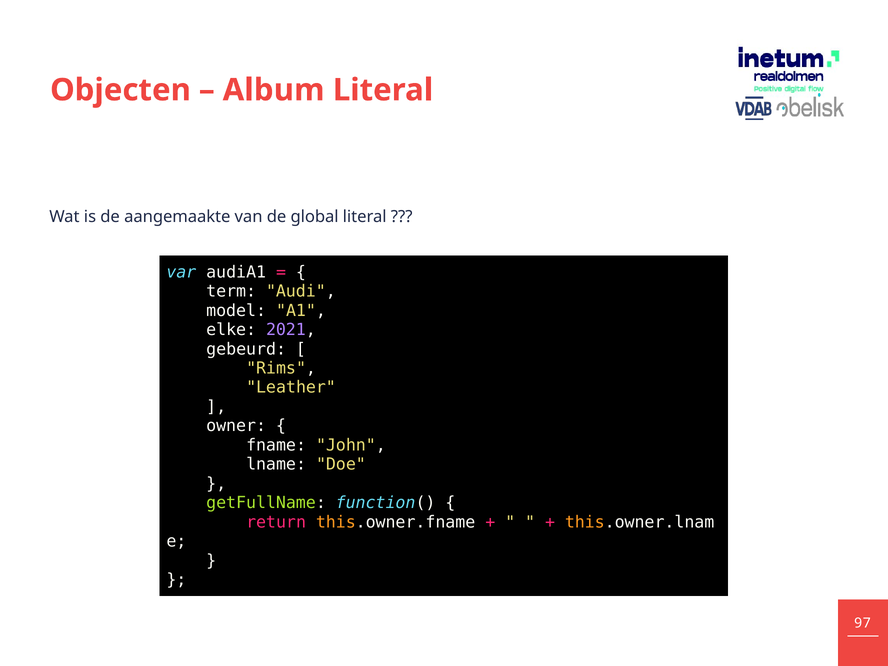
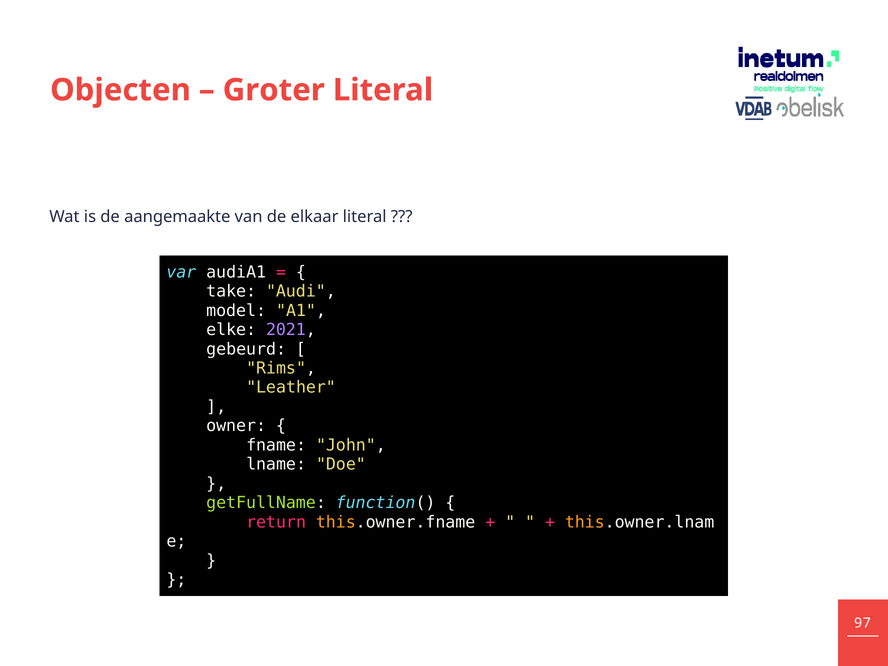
Album: Album -> Groter (274, 90)
global: global -> elkaar (315, 217)
term: term -> take (231, 291)
